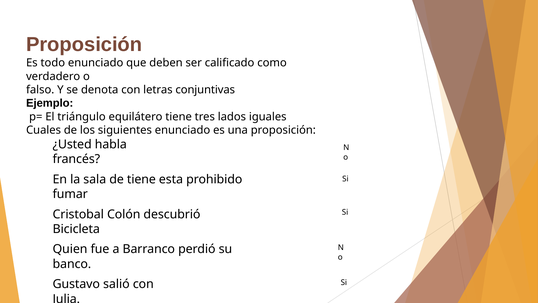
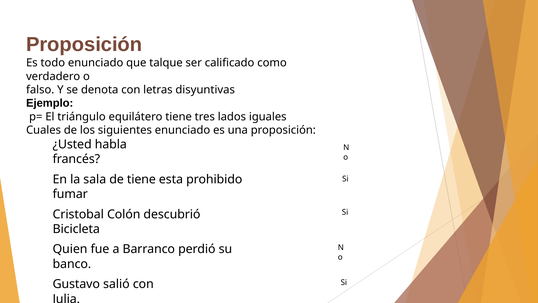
deben: deben -> talque (166, 63)
conjuntivas: conjuntivas -> disyuntivas (205, 90)
